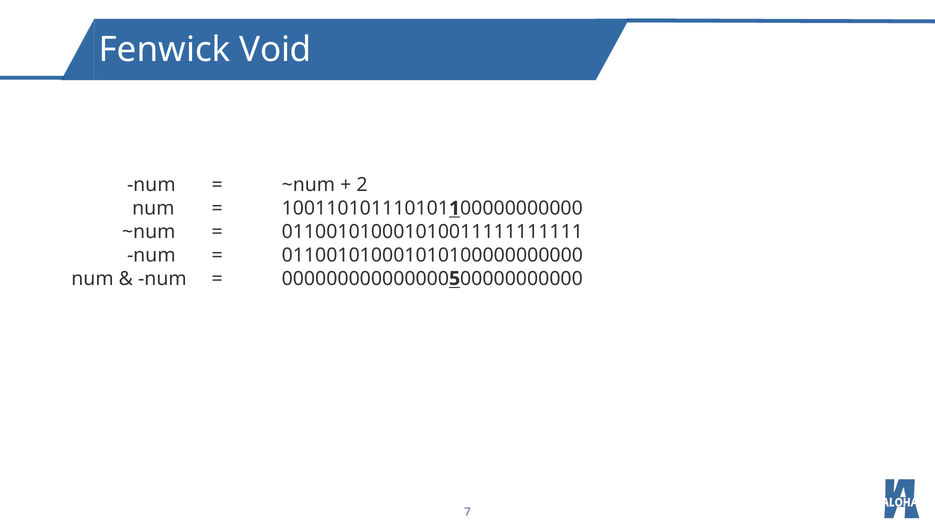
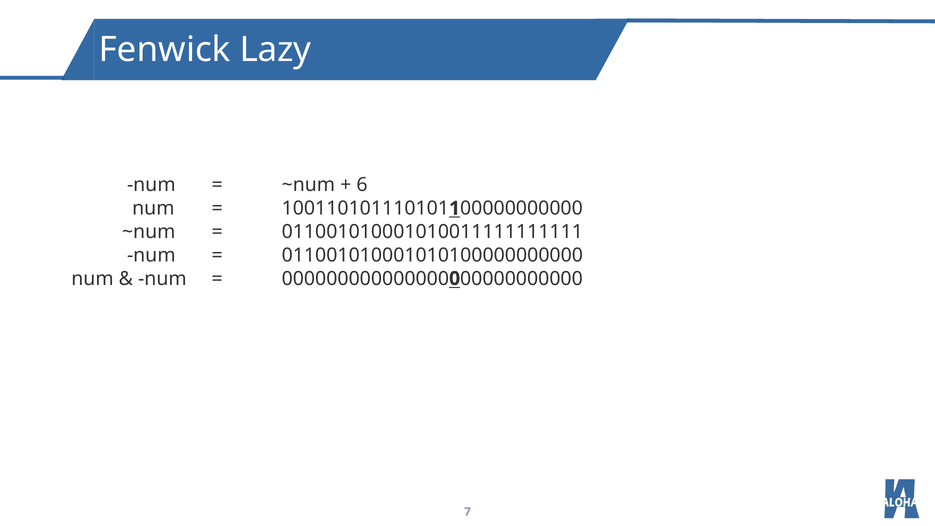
Void: Void -> Lazy (275, 50)
2: 2 -> 6 (362, 185)
5: 5 -> 0 (455, 279)
